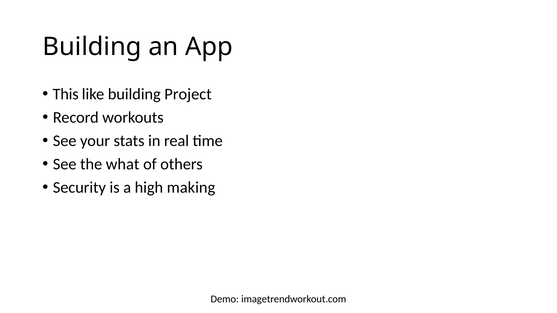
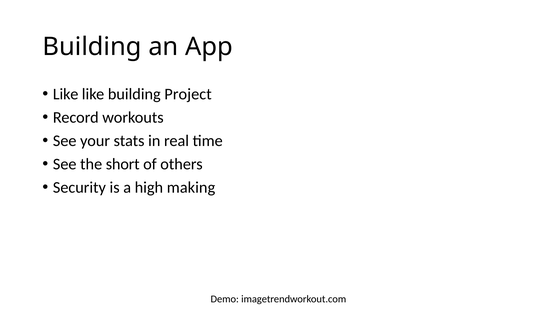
This: This -> Like (66, 94)
what: what -> short (123, 164)
